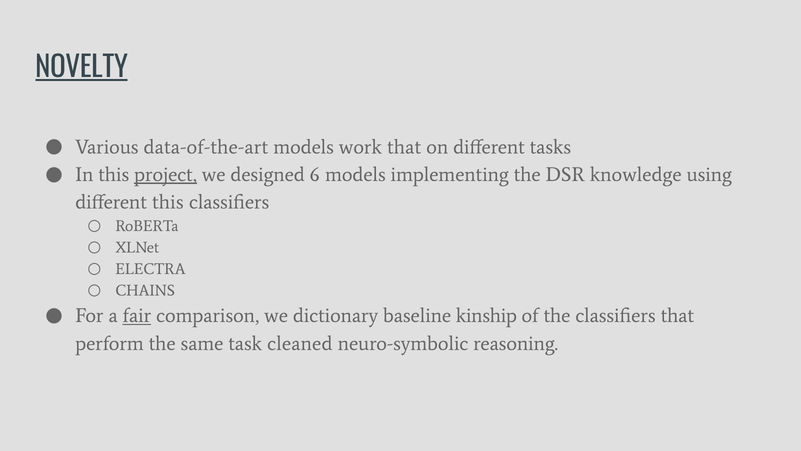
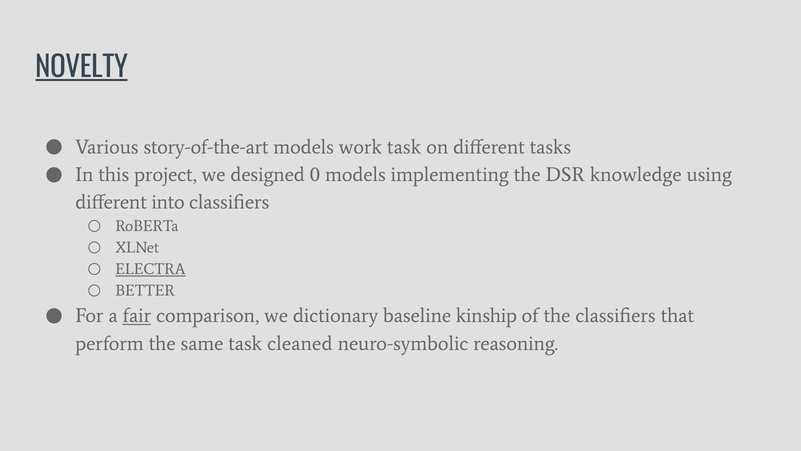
data-of-the-art: data-of-the-art -> story-of-the-art (206, 147)
work that: that -> task (404, 147)
project underline: present -> none (166, 174)
6: 6 -> 0 (315, 174)
different this: this -> into (168, 202)
ELECTRA underline: none -> present (151, 269)
CHAINS: CHAINS -> BETTER (145, 290)
